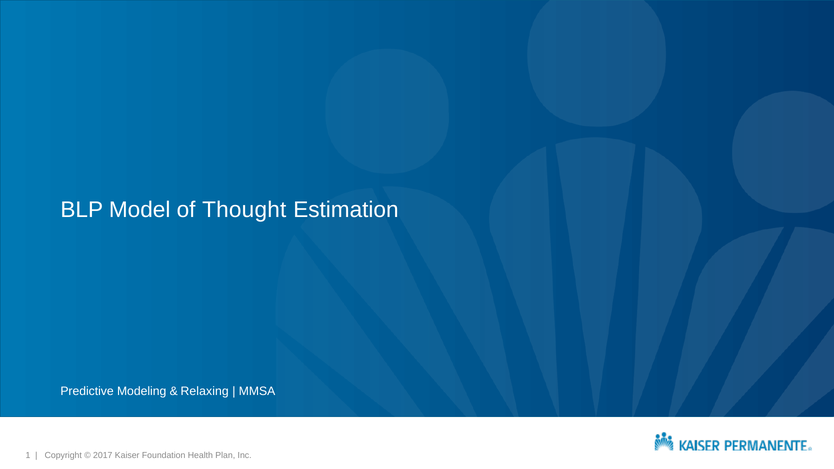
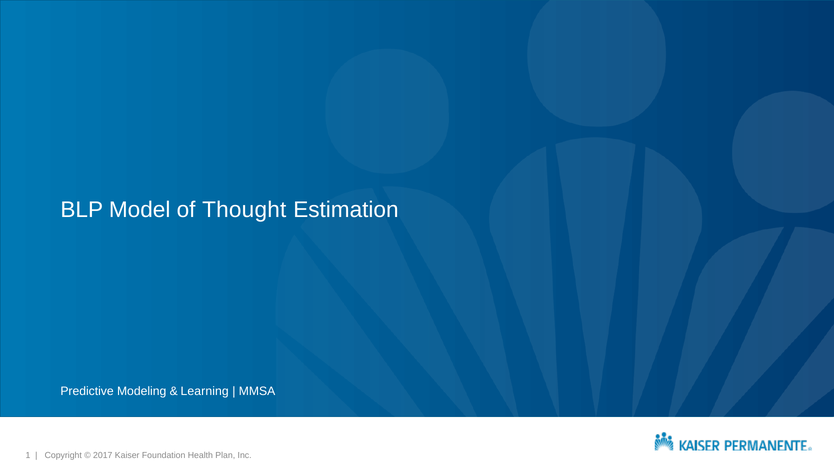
Relaxing: Relaxing -> Learning (205, 391)
